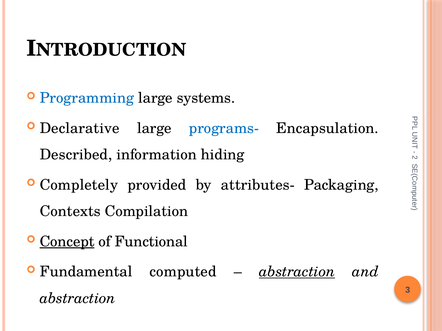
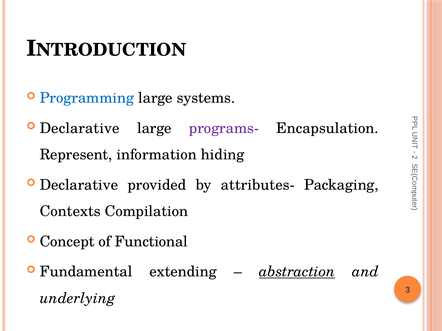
programs- colour: blue -> purple (224, 128)
Described: Described -> Represent (76, 155)
Completely: Completely -> Declarative (79, 185)
Concept underline: present -> none (67, 242)
computed: computed -> extending (183, 272)
abstraction: abstraction -> underlying (78, 299)
